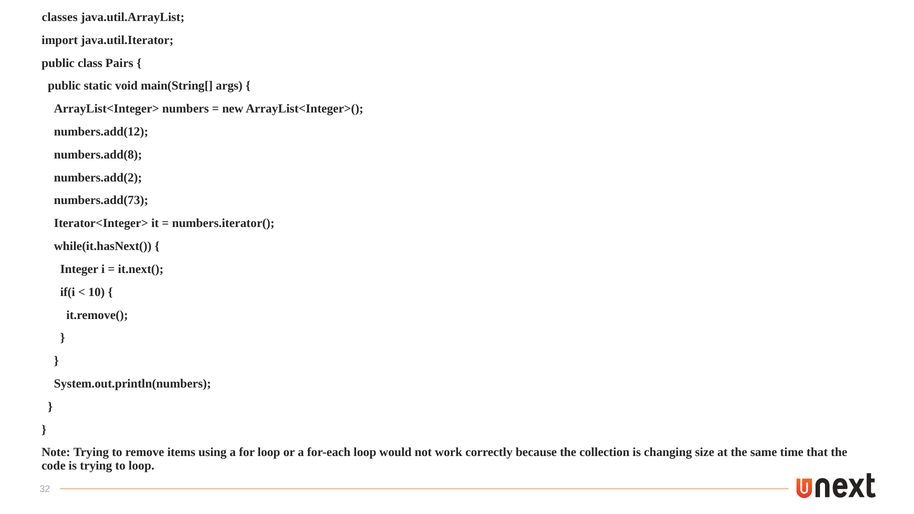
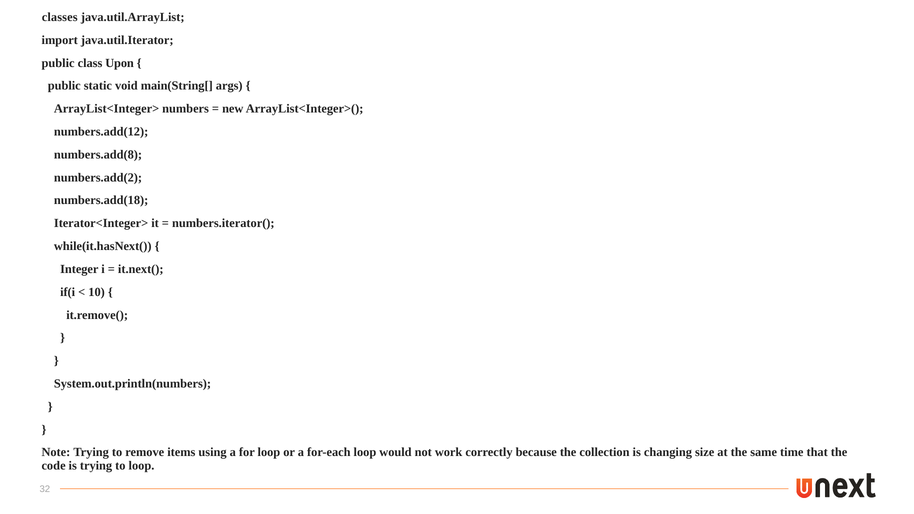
Pairs: Pairs -> Upon (120, 63)
numbers.add(73: numbers.add(73 -> numbers.add(18 (101, 200)
